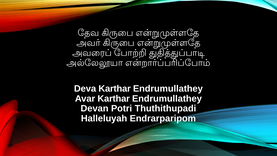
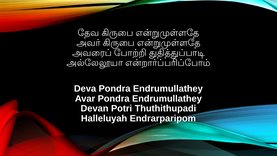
Deva Karthar: Karthar -> Pondra (115, 88)
Avar Karthar: Karthar -> Pondra (114, 98)
